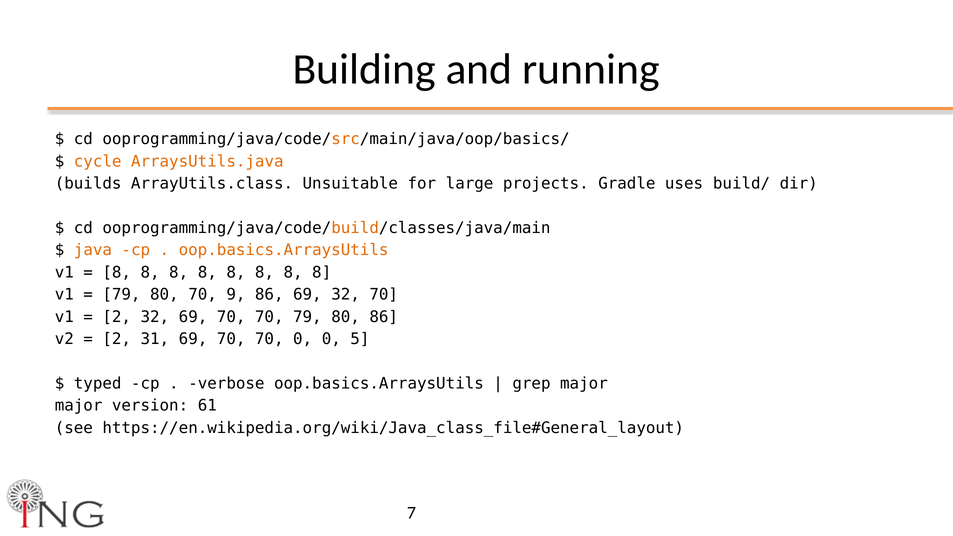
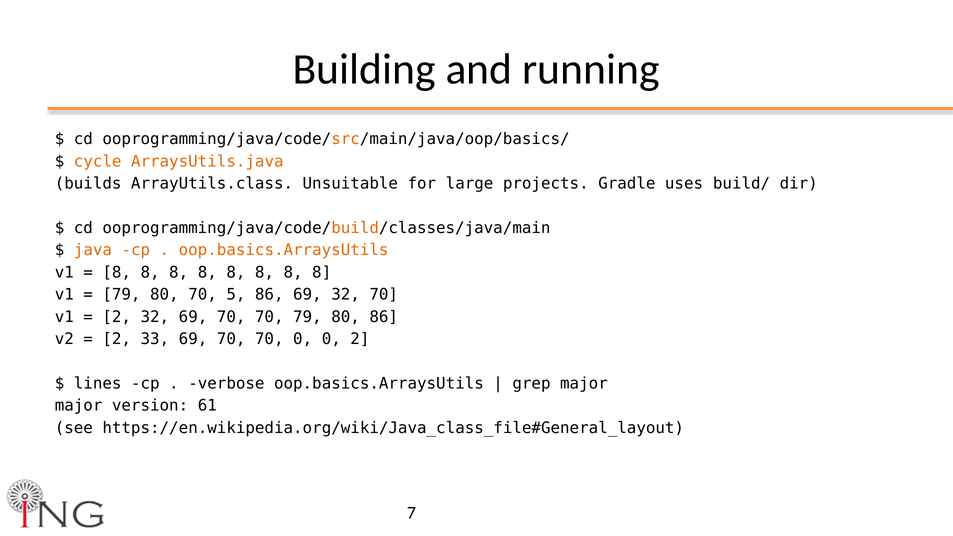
9: 9 -> 5 (236, 295)
31: 31 -> 33 (155, 339)
0 5: 5 -> 2 (360, 339)
typed: typed -> lines (98, 383)
